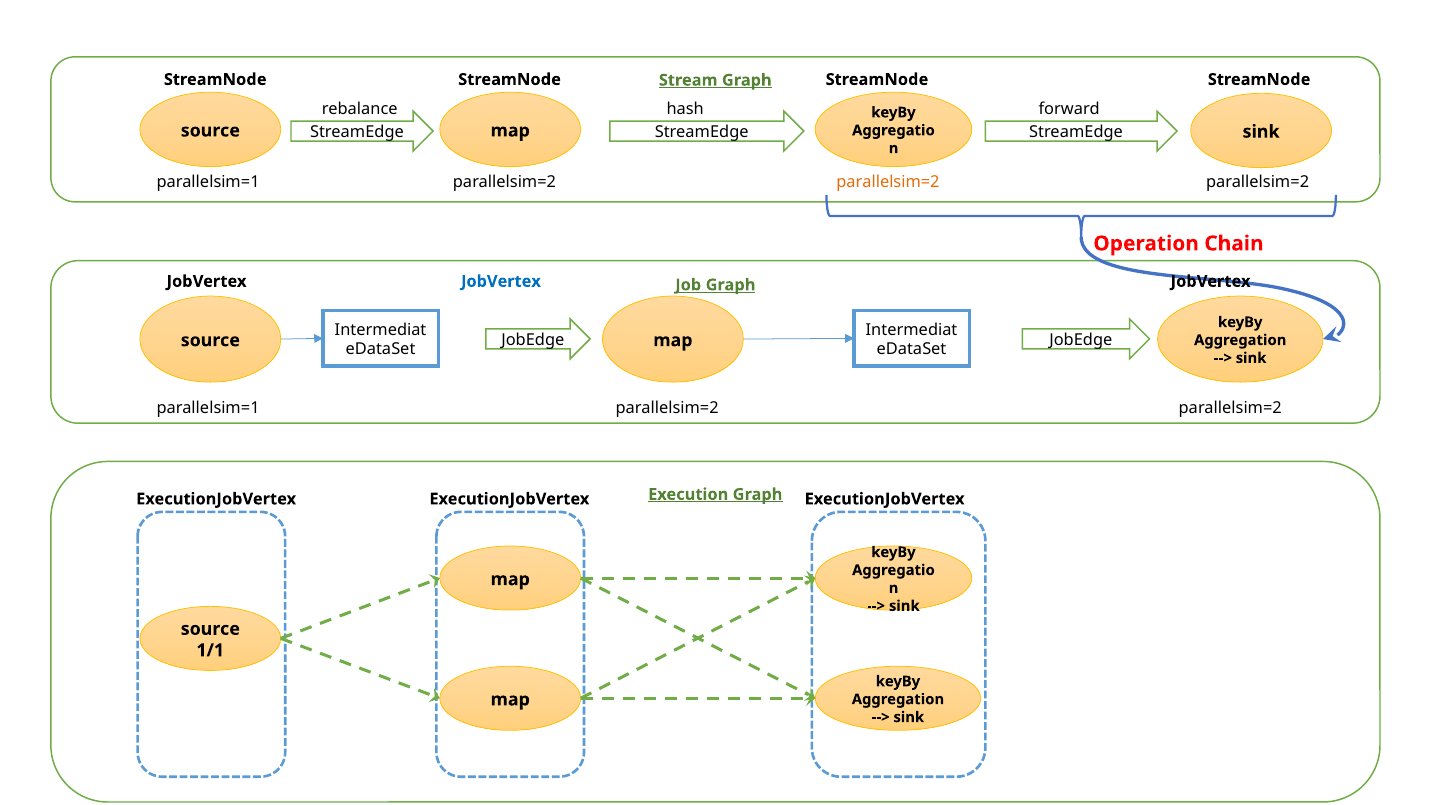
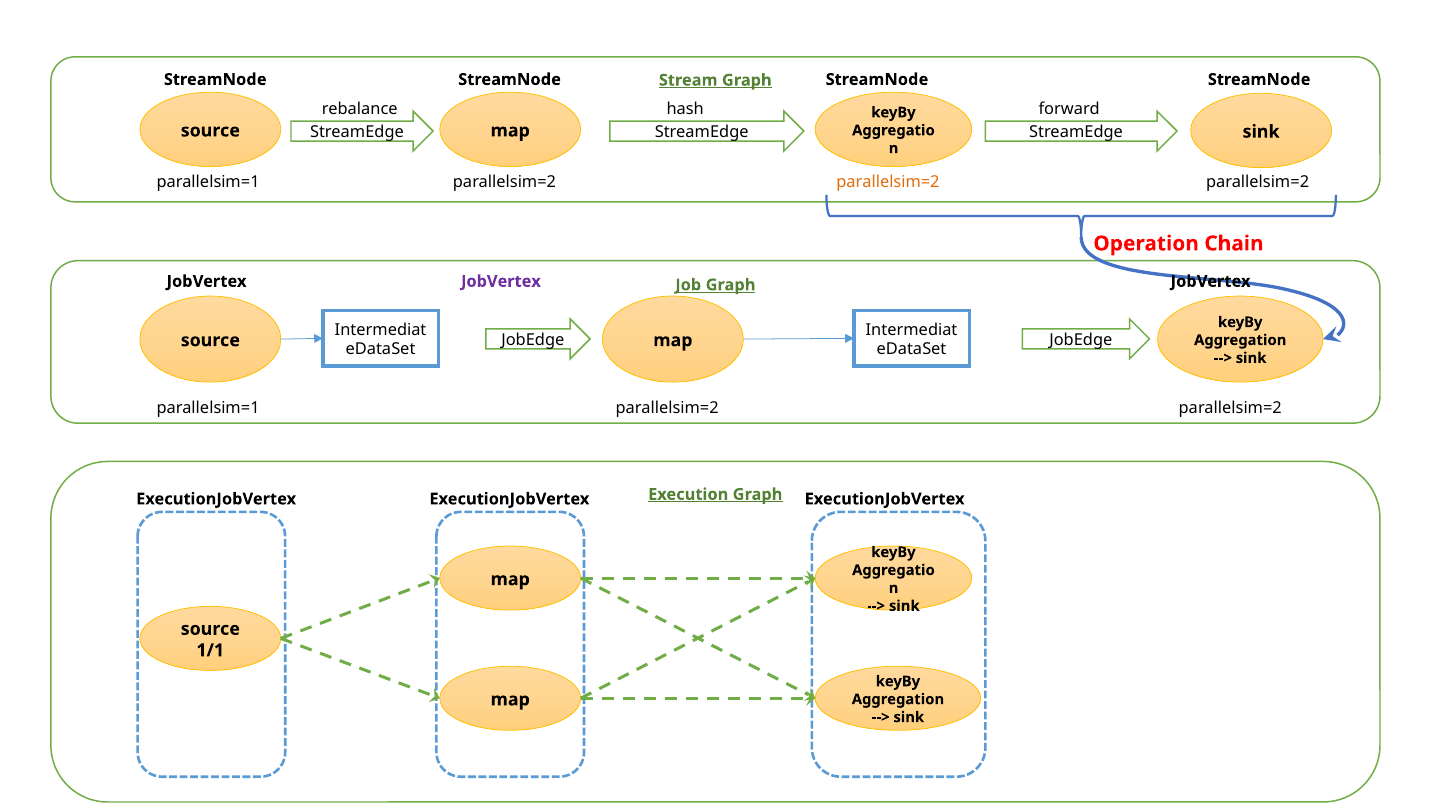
JobVertex colour: blue -> purple (501, 281)
